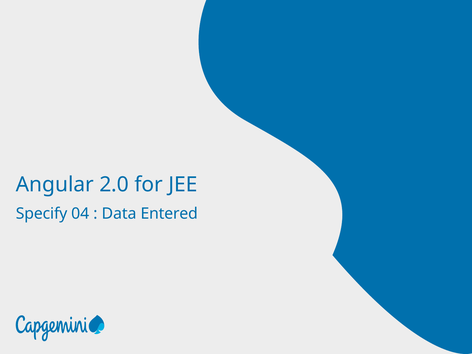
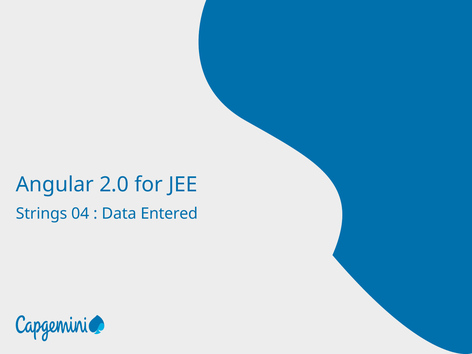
Specify: Specify -> Strings (42, 214)
